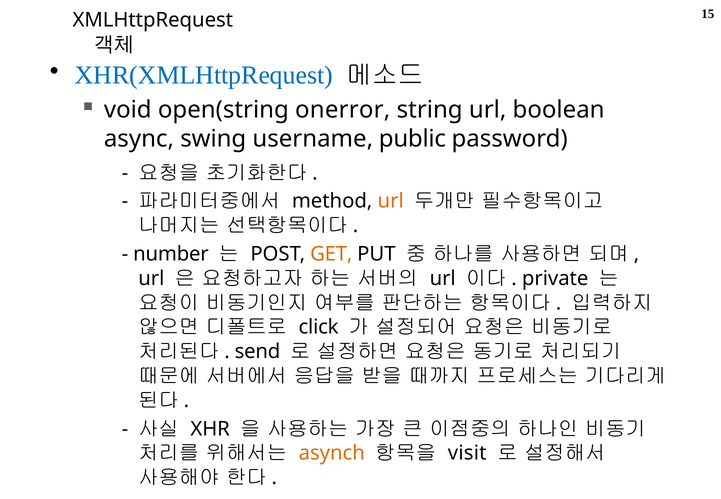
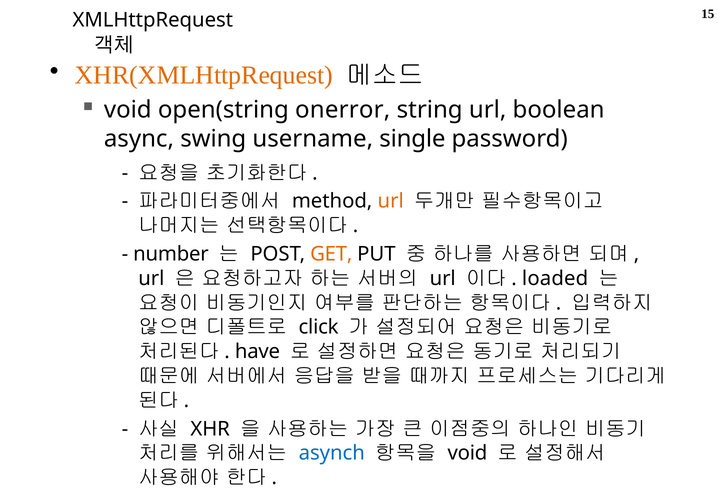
XHR(XMLHttpRequest colour: blue -> orange (204, 75)
public: public -> single (412, 139)
private: private -> loaded (555, 279)
send: send -> have (257, 352)
asynch colour: orange -> blue (332, 453)
visit: visit -> void (467, 453)
